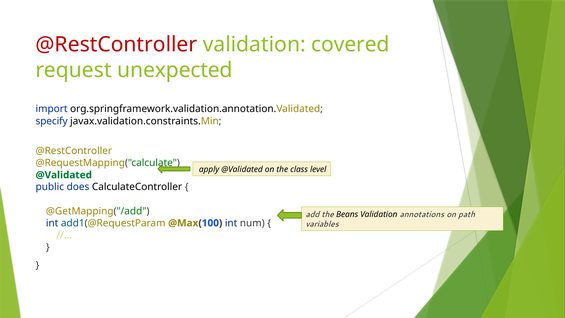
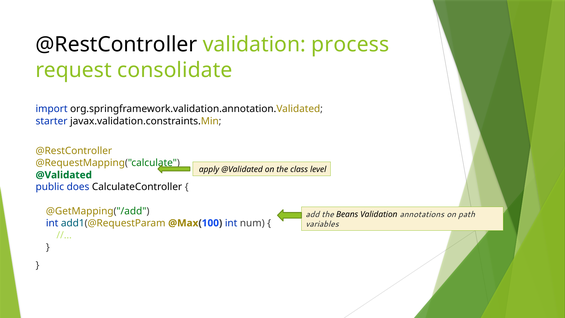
@RestController colour: red -> black (116, 45)
covered: covered -> process (350, 45)
unexpected: unexpected -> consolidate (175, 70)
specify: specify -> starter (52, 121)
